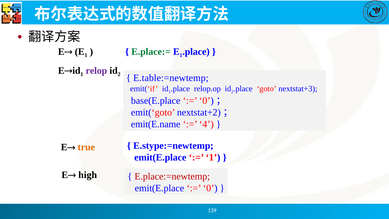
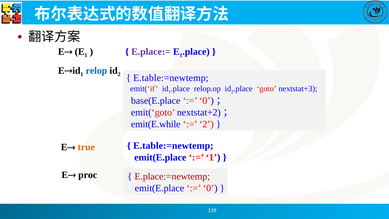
E.place:= colour: green -> purple (151, 52)
relop colour: purple -> blue (96, 70)
emit(E.name: emit(E.name -> emit(E.while (156, 124)
4: 4 -> 2 (206, 124)
E.stype:=newtemp: E.stype:=newtemp -> E.table:=newtemp (173, 146)
high: high -> proc (88, 175)
